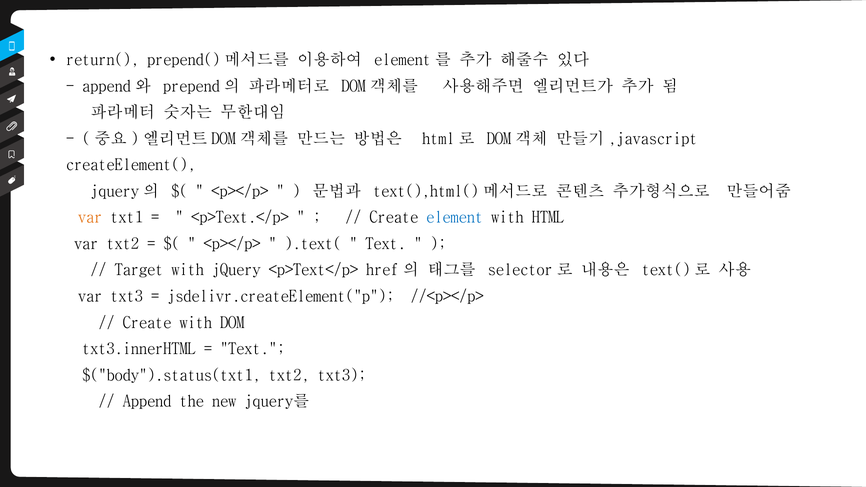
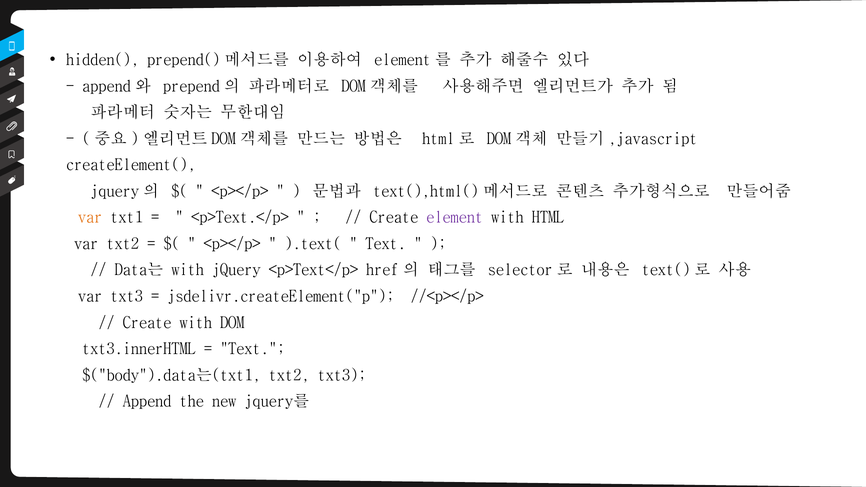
return(: return( -> hidden( (103, 60)
element colour: blue -> purple (455, 218)
Target: Target -> Data는 (139, 270)
$("body").status(txt1: $("body").status(txt1 -> $("body").data는(txt1 (171, 375)
